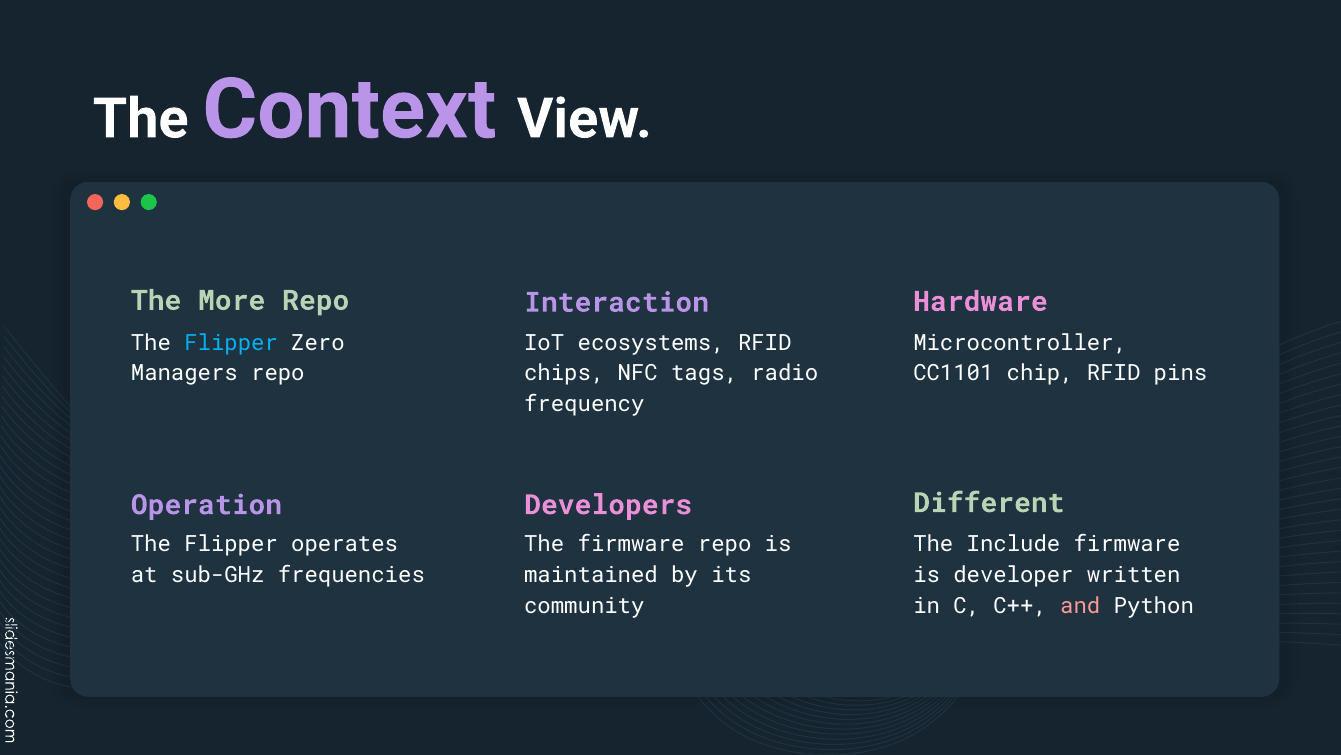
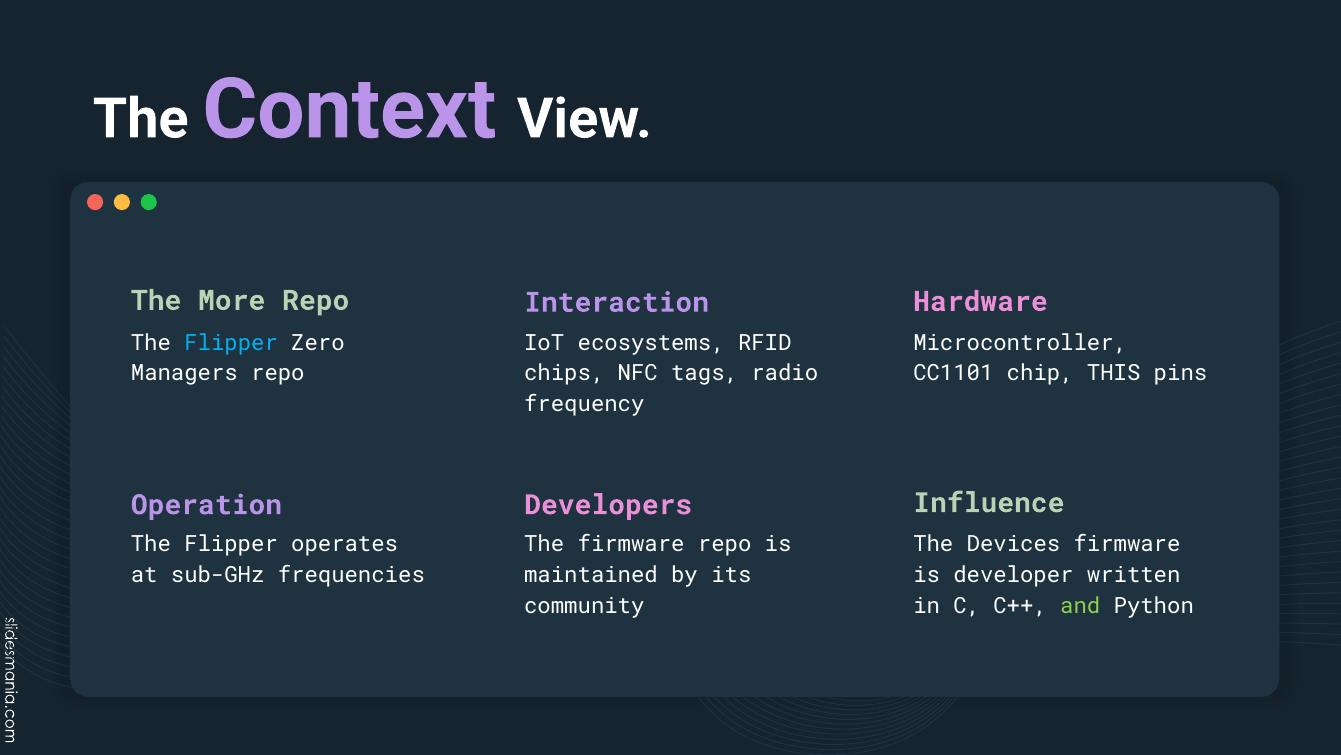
chip RFID: RFID -> THIS (1114, 373)
Different: Different -> Influence (989, 502)
Include: Include -> Devices (1013, 544)
and colour: pink -> light green (1080, 605)
